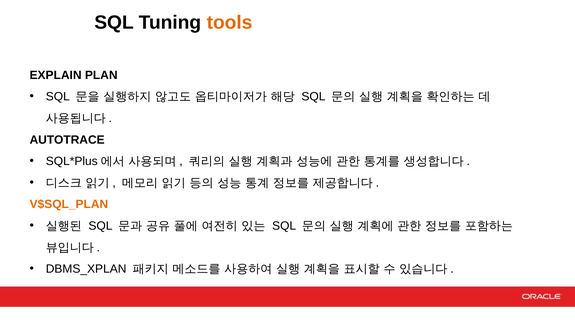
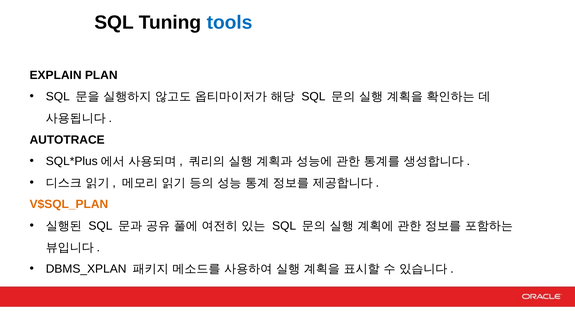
tools colour: orange -> blue (230, 23)
